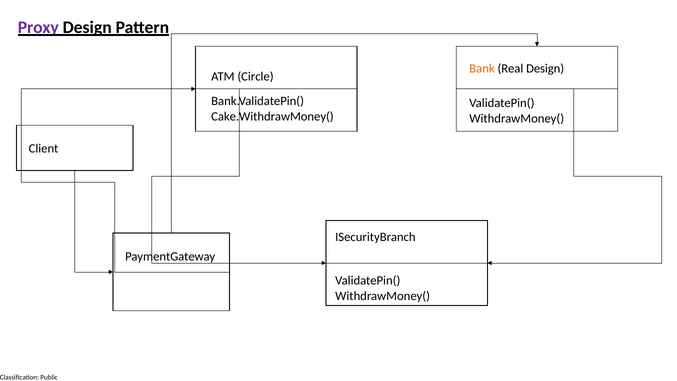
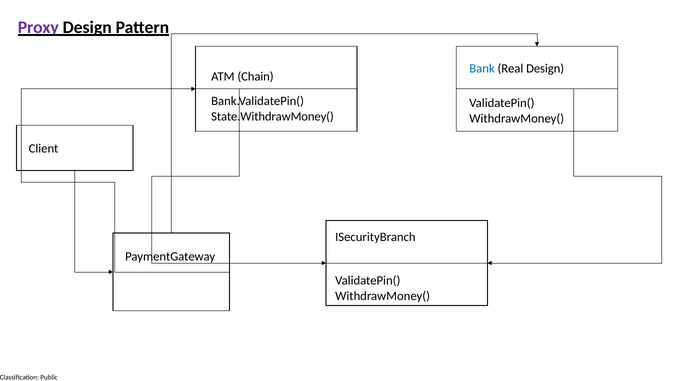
Bank colour: orange -> blue (482, 68)
Circle: Circle -> Chain (256, 77)
Cake.WithdrawMoney(: Cake.WithdrawMoney( -> State.WithdrawMoney( (272, 116)
